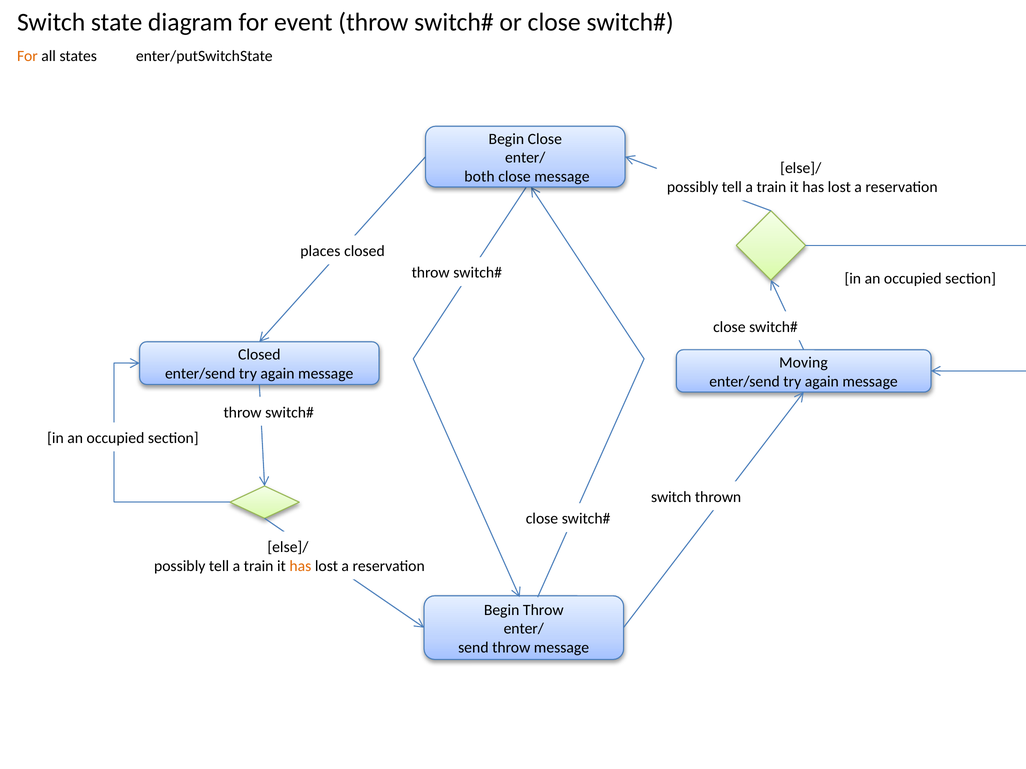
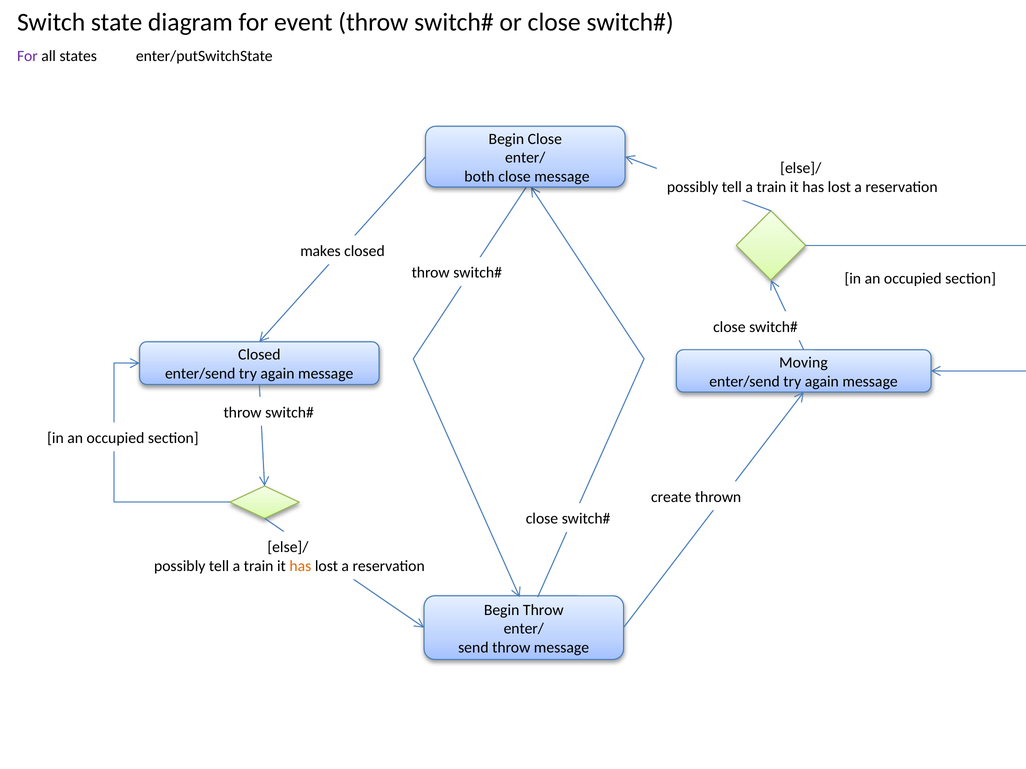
For colour: orange -> purple (27, 56)
places: places -> makes (320, 251)
switch: switch -> create (671, 497)
